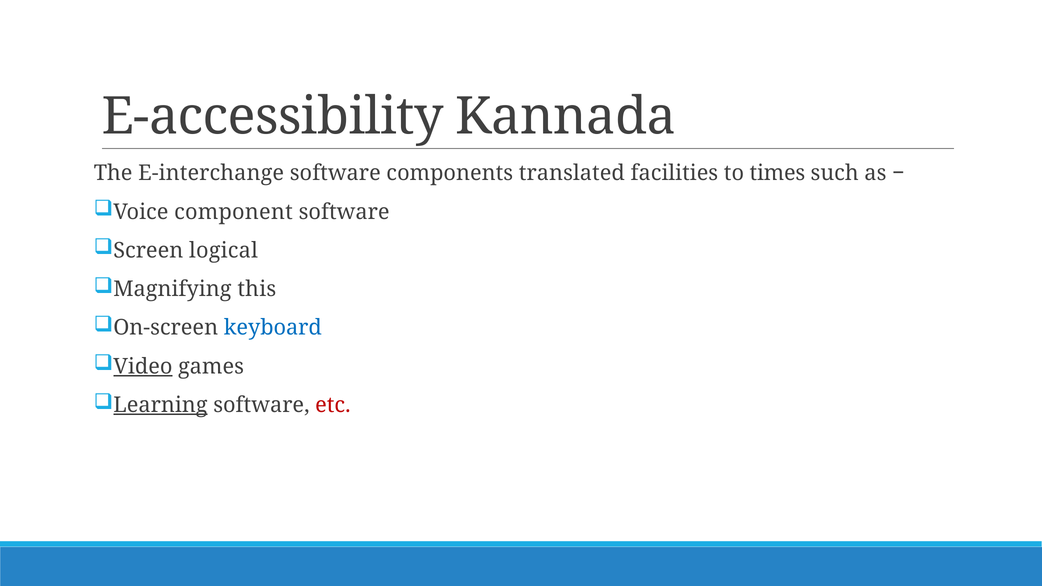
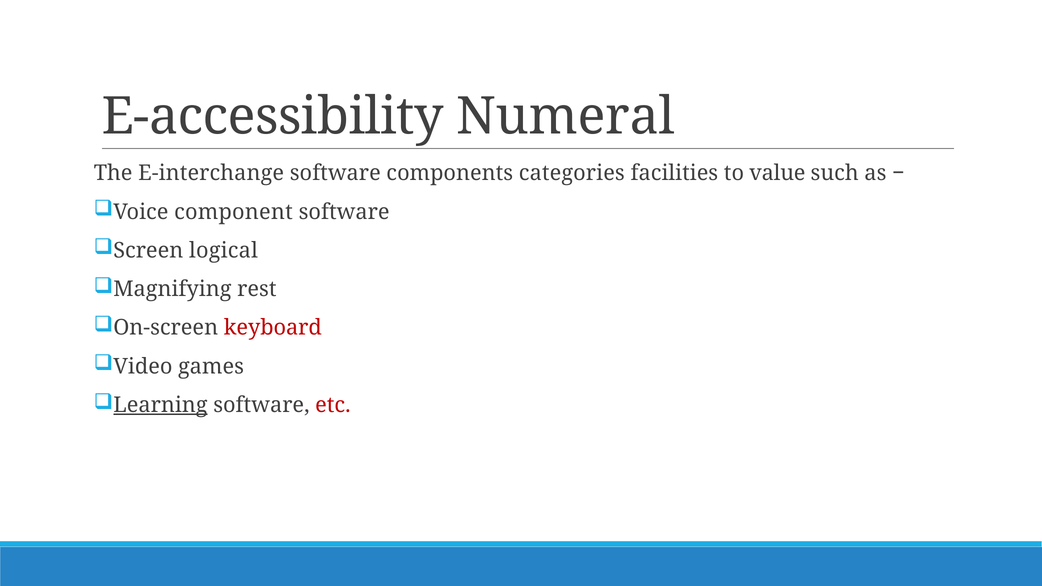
Kannada: Kannada -> Numeral (565, 117)
translated: translated -> categories (572, 173)
times: times -> value (777, 173)
this: this -> rest (257, 289)
keyboard colour: blue -> red (273, 328)
Video underline: present -> none (143, 366)
